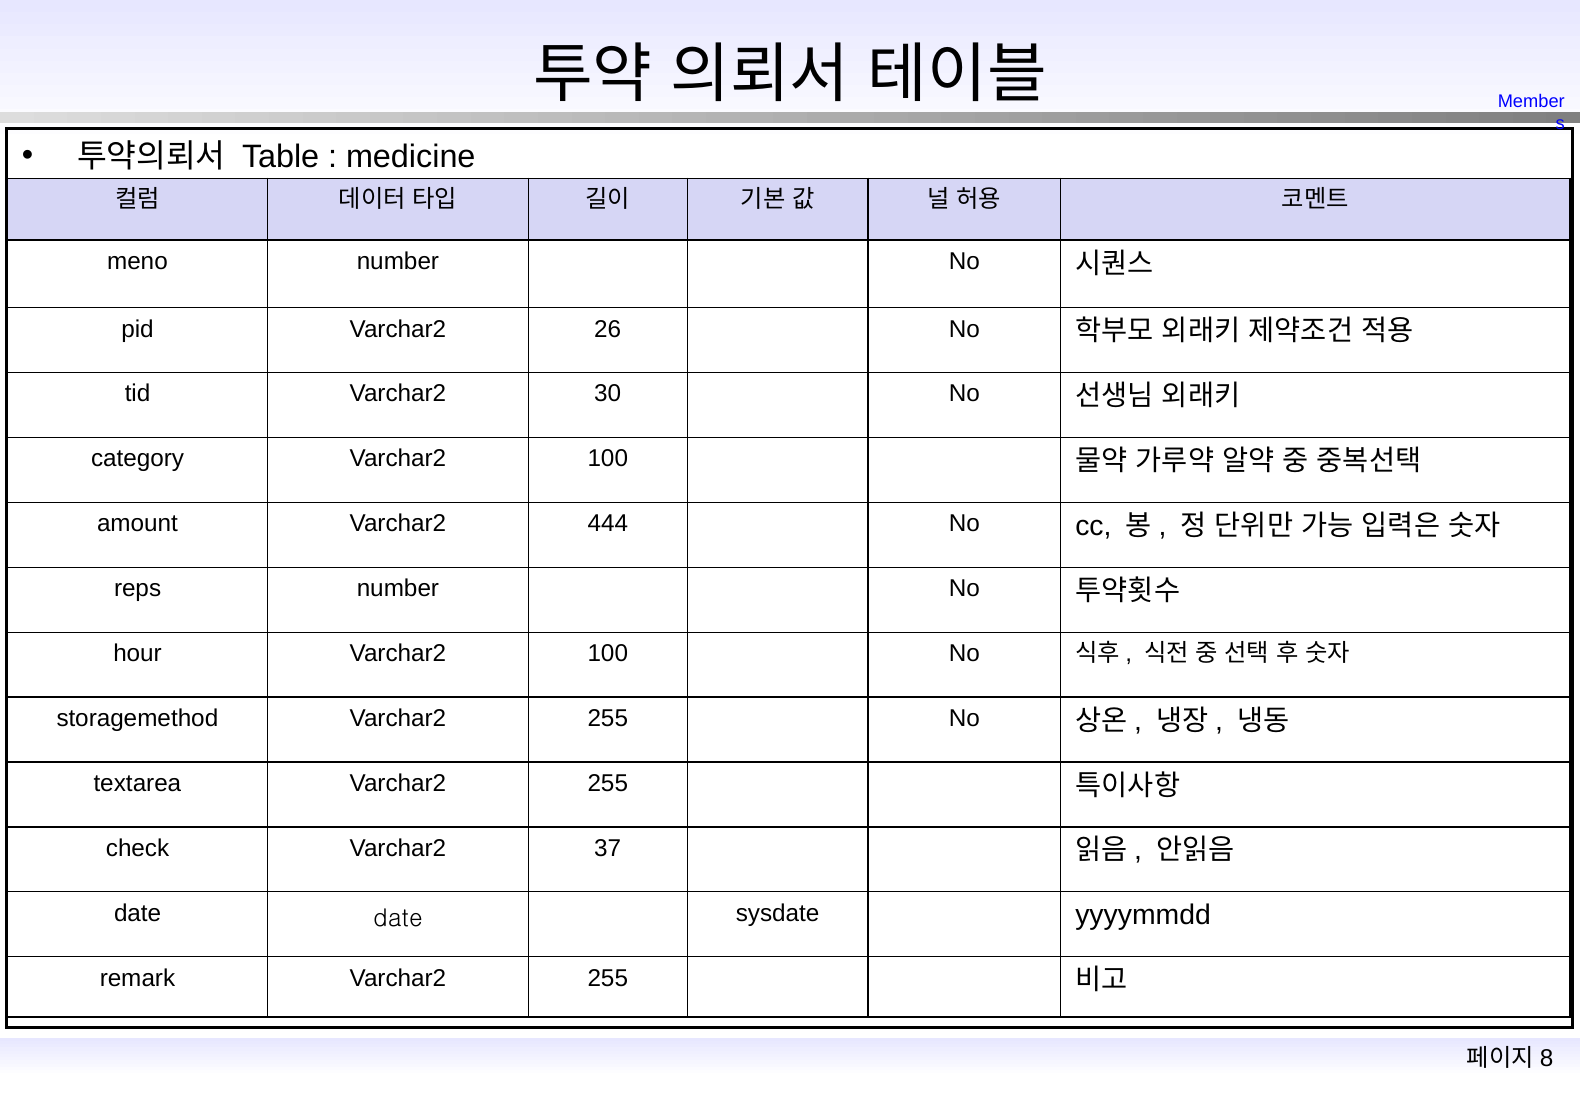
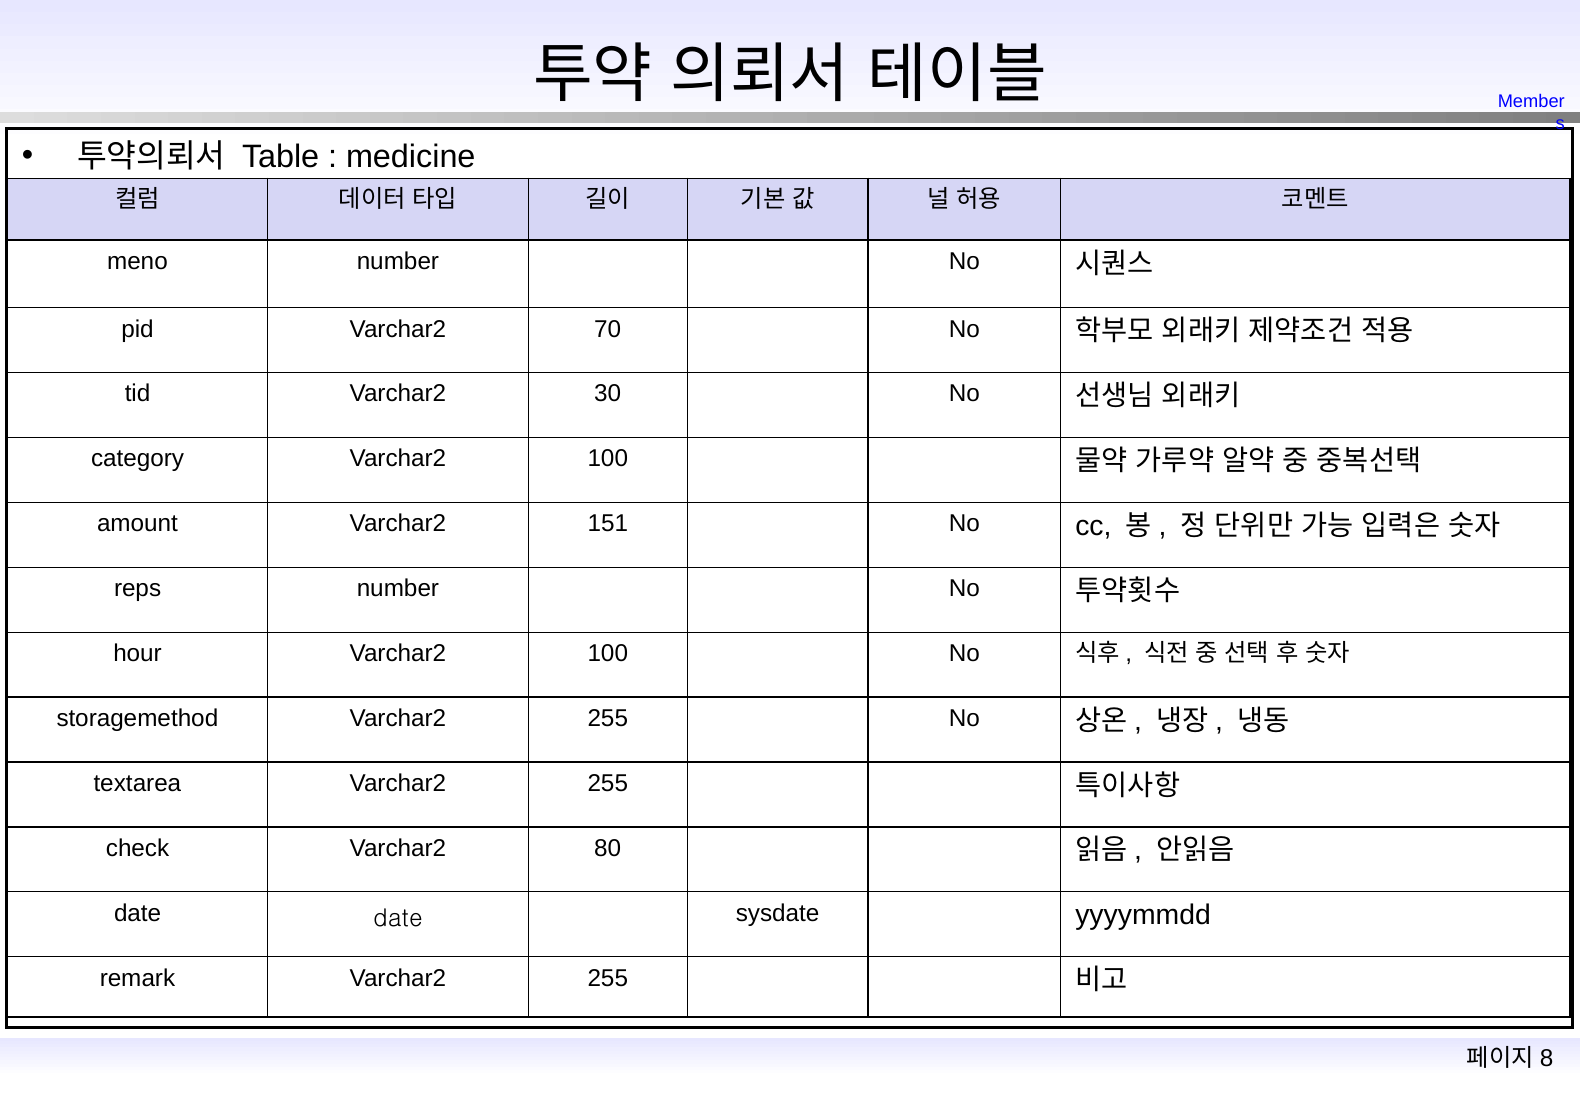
26: 26 -> 70 (608, 329)
444: 444 -> 151 (608, 524)
37: 37 -> 80 (608, 848)
